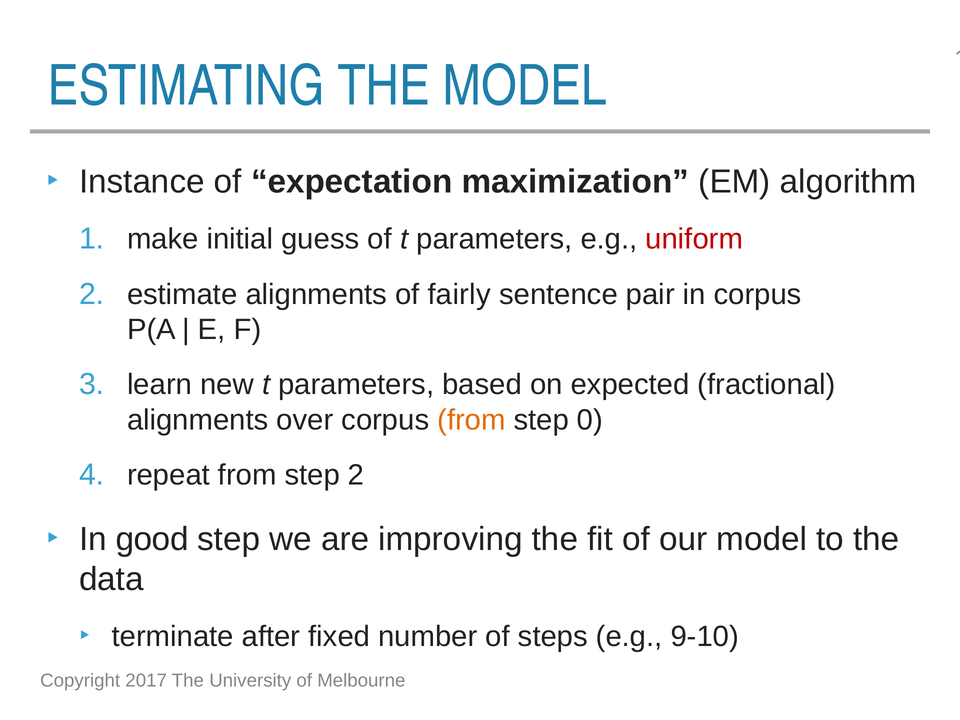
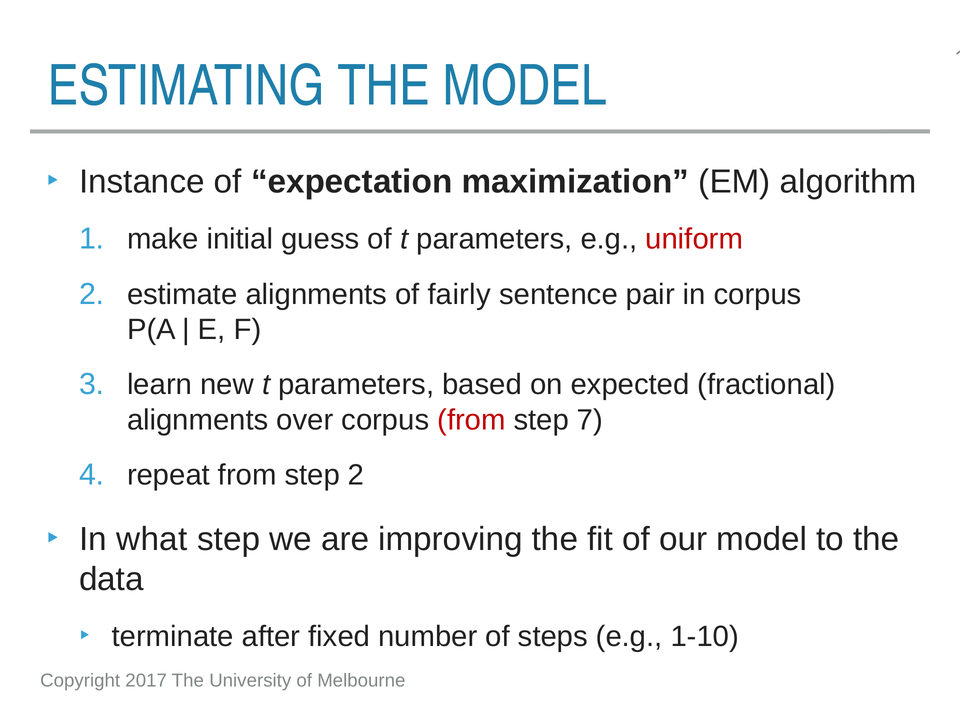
from colour: orange -> red (471, 420)
0: 0 -> 7 (590, 420)
good: good -> what (152, 539)
9-10: 9-10 -> 1-10 (705, 637)
